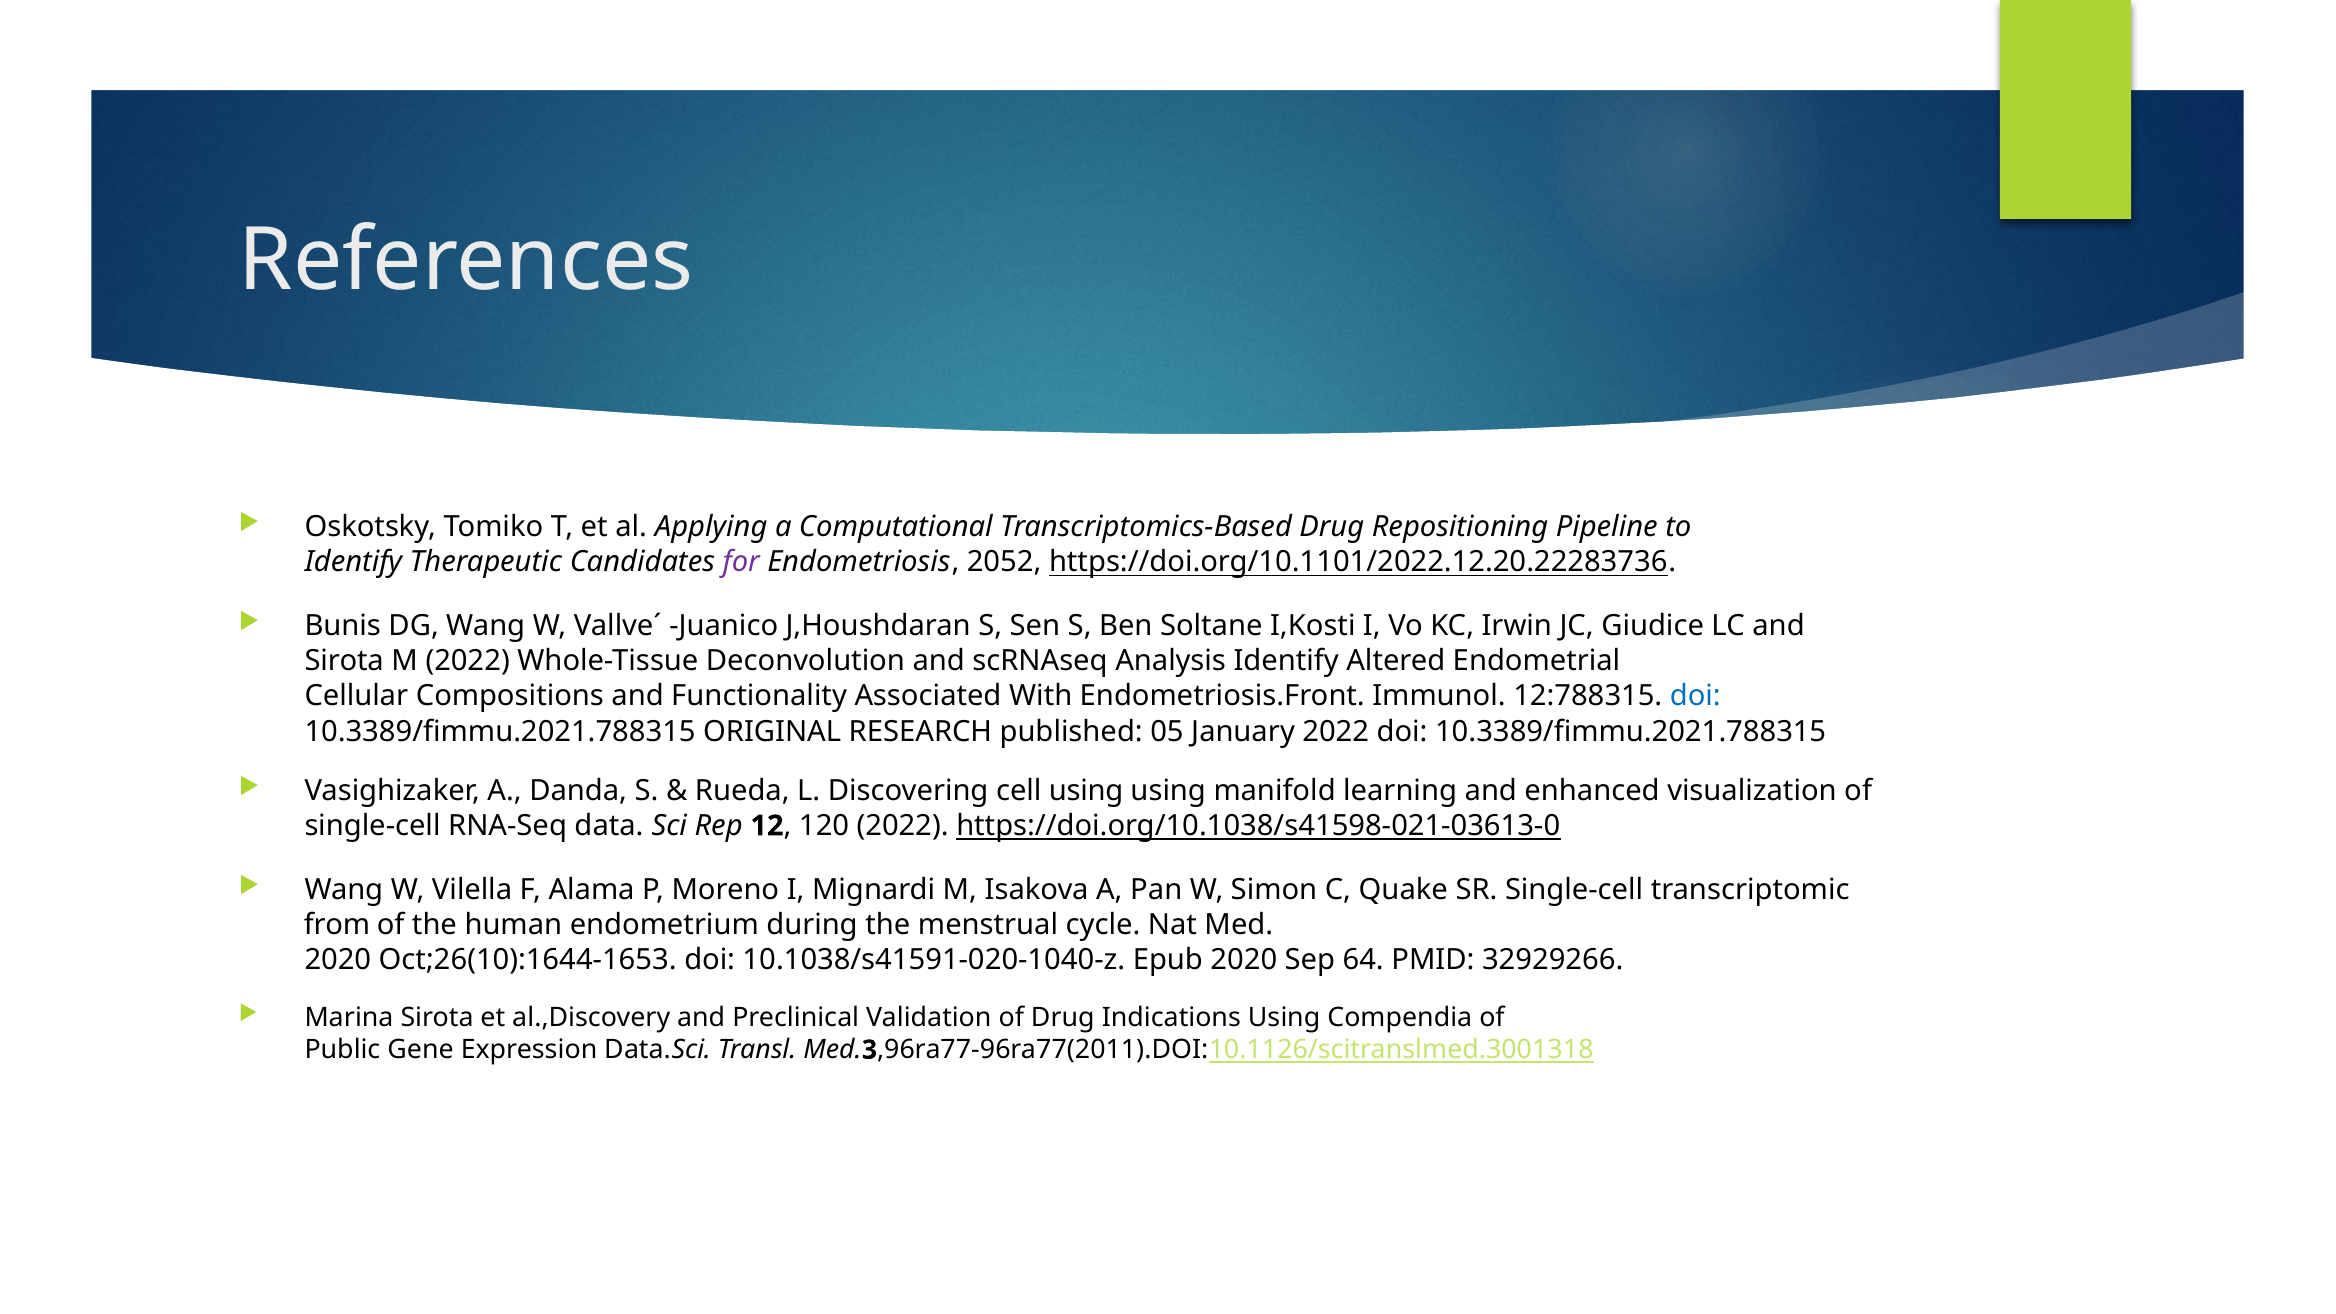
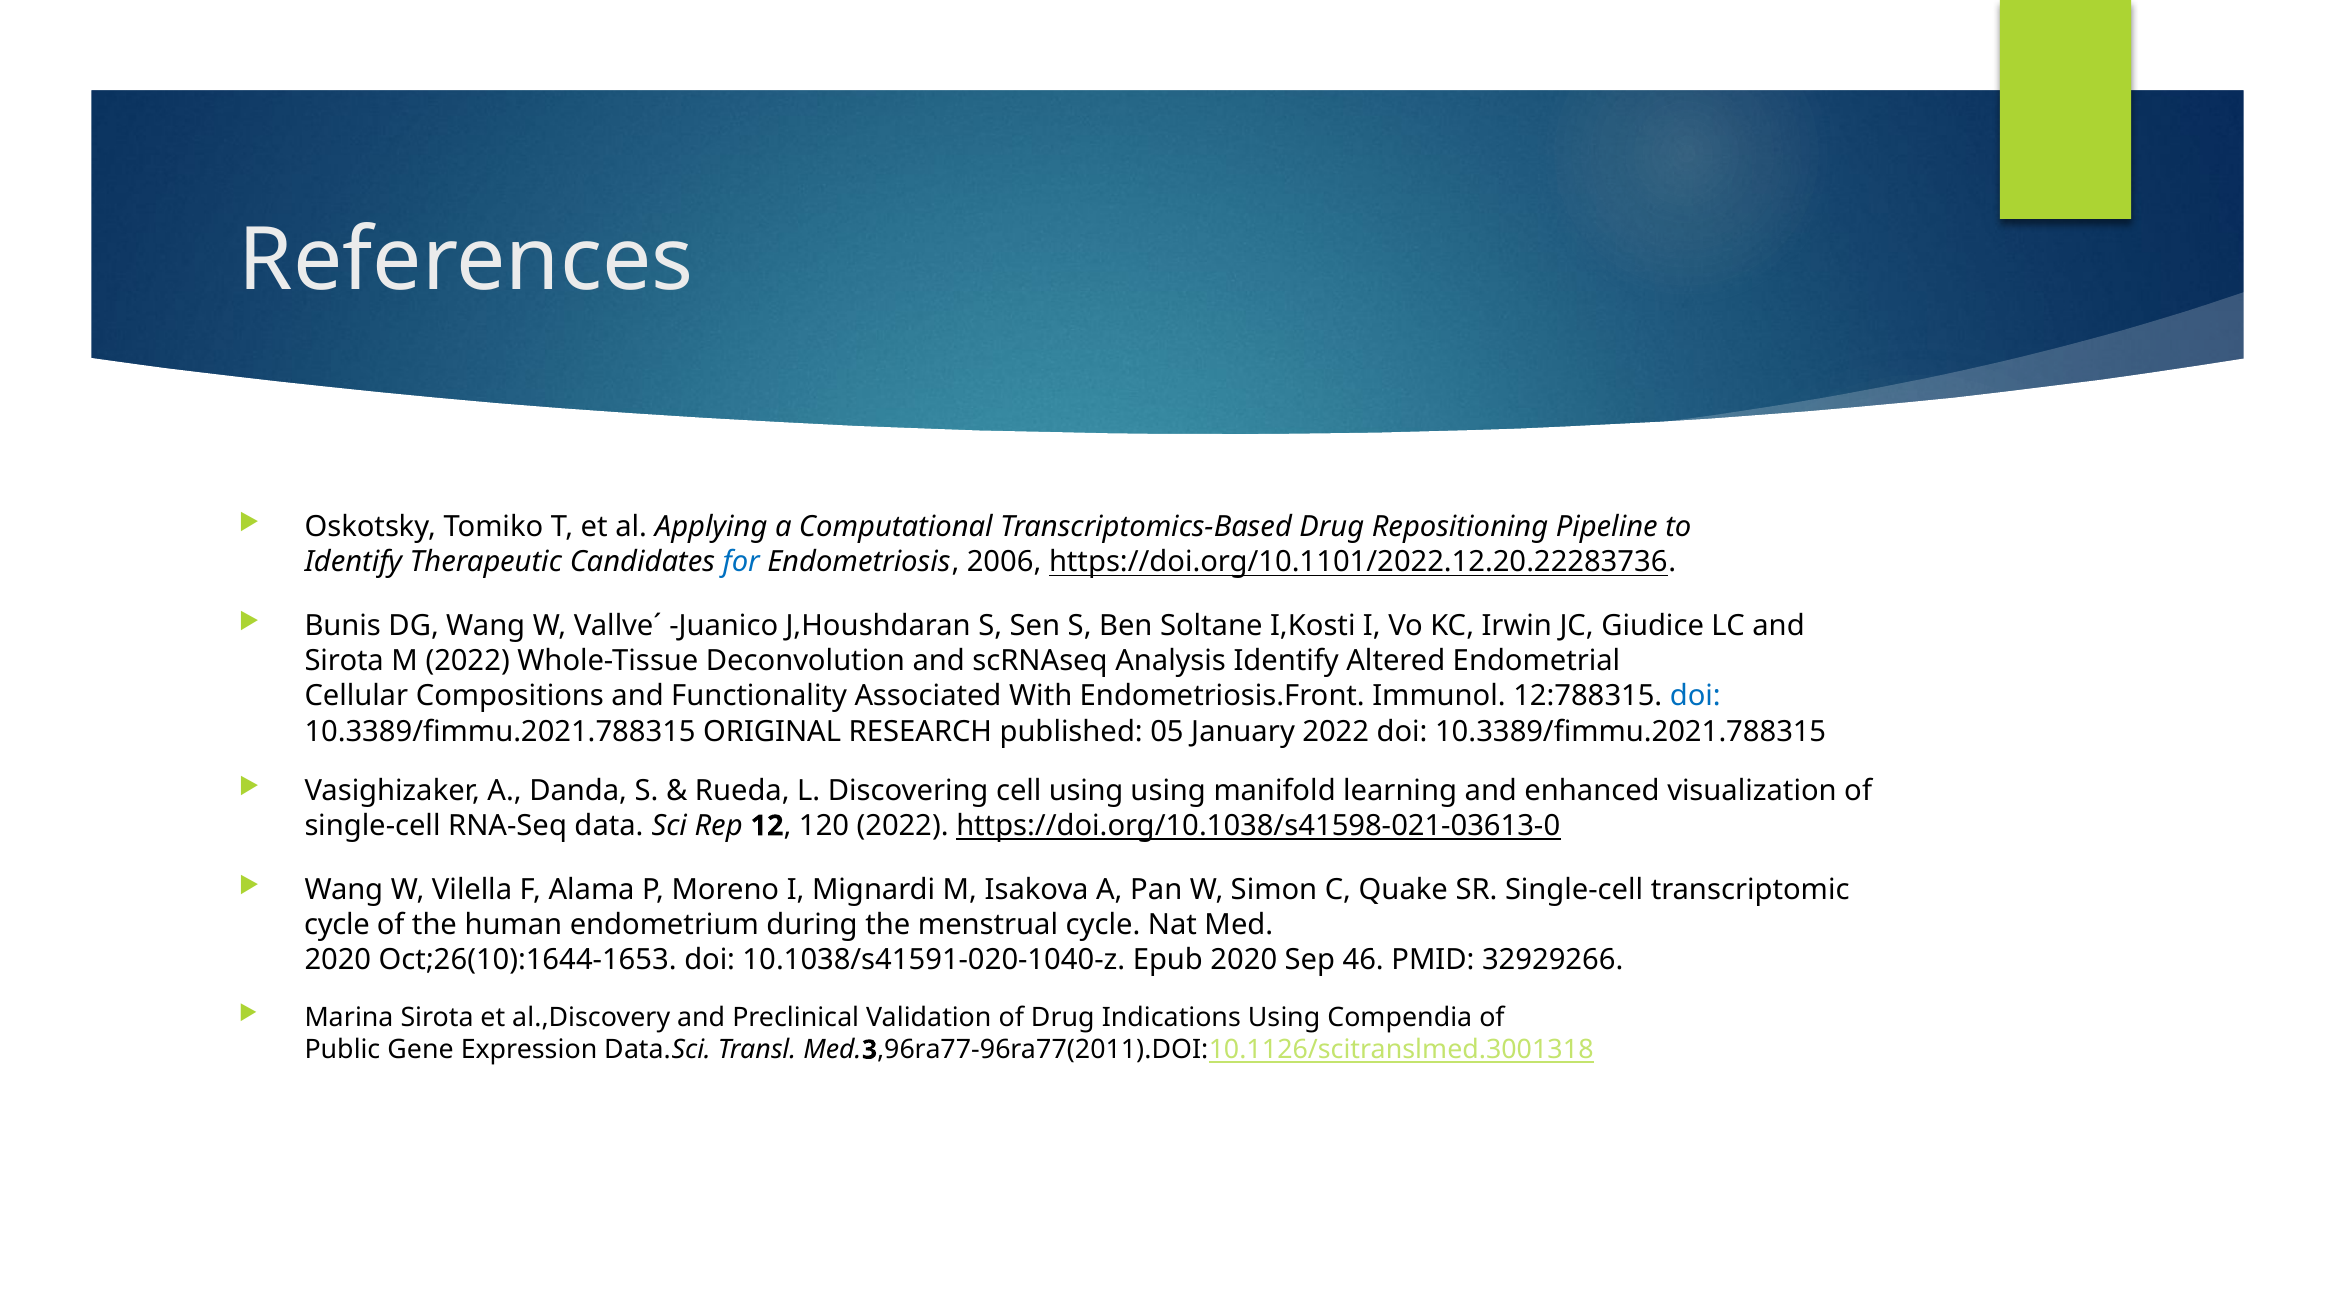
for colour: purple -> blue (741, 562)
2052: 2052 -> 2006 (1004, 562)
from: from -> cycle (337, 925)
64: 64 -> 46 (1363, 960)
